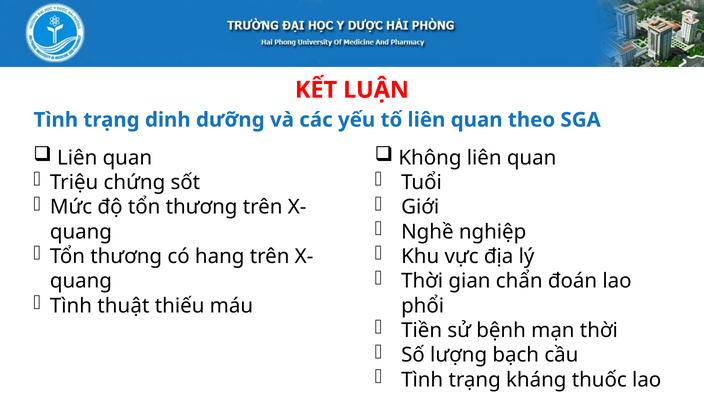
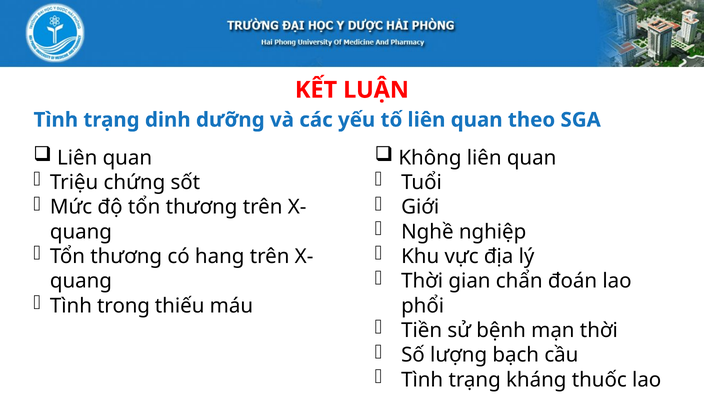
thuật: thuật -> trong (124, 306)
